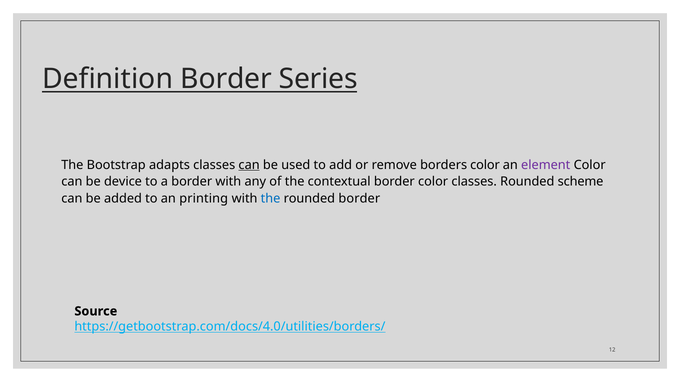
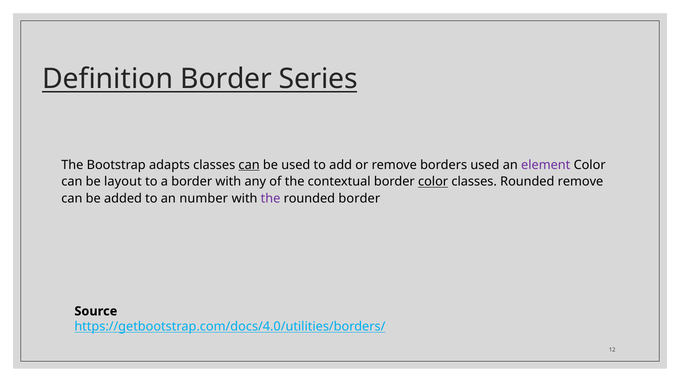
borders color: color -> used (485, 165)
device: device -> layout (123, 182)
color underline: none -> present (433, 182)
Rounded scheme: scheme -> remove (581, 182)
printing: printing -> number (204, 199)
the colour: blue -> purple (271, 199)
